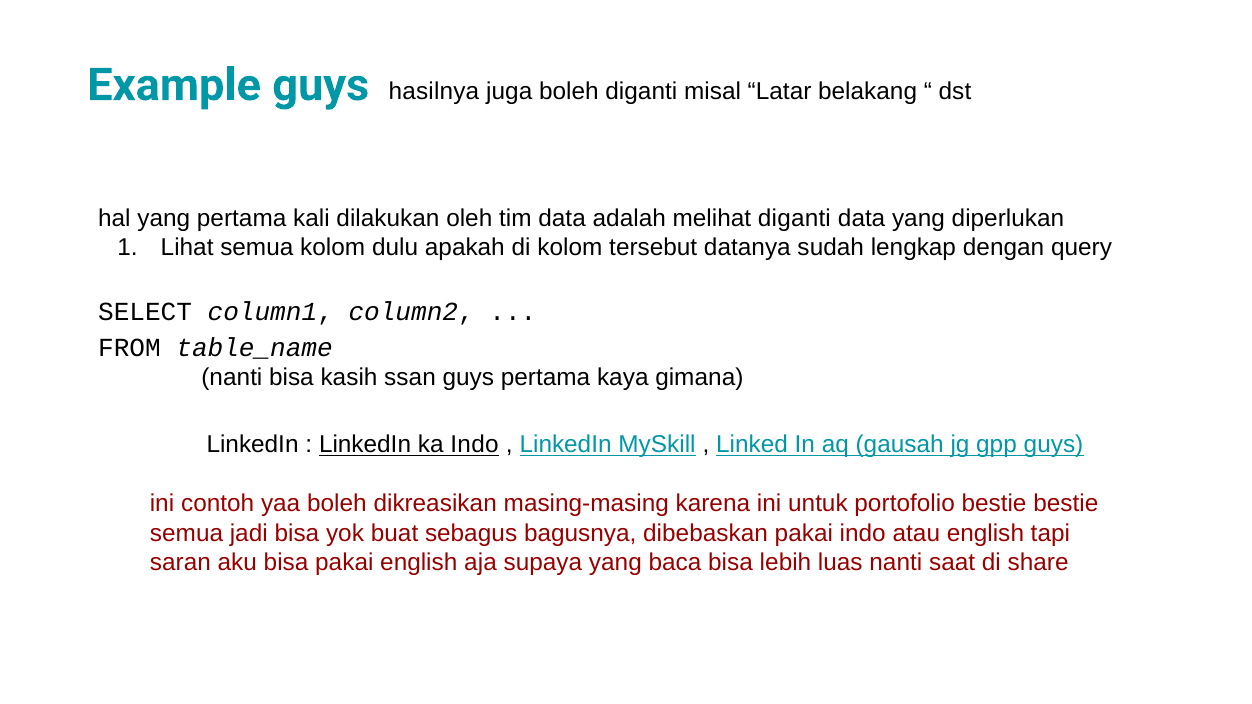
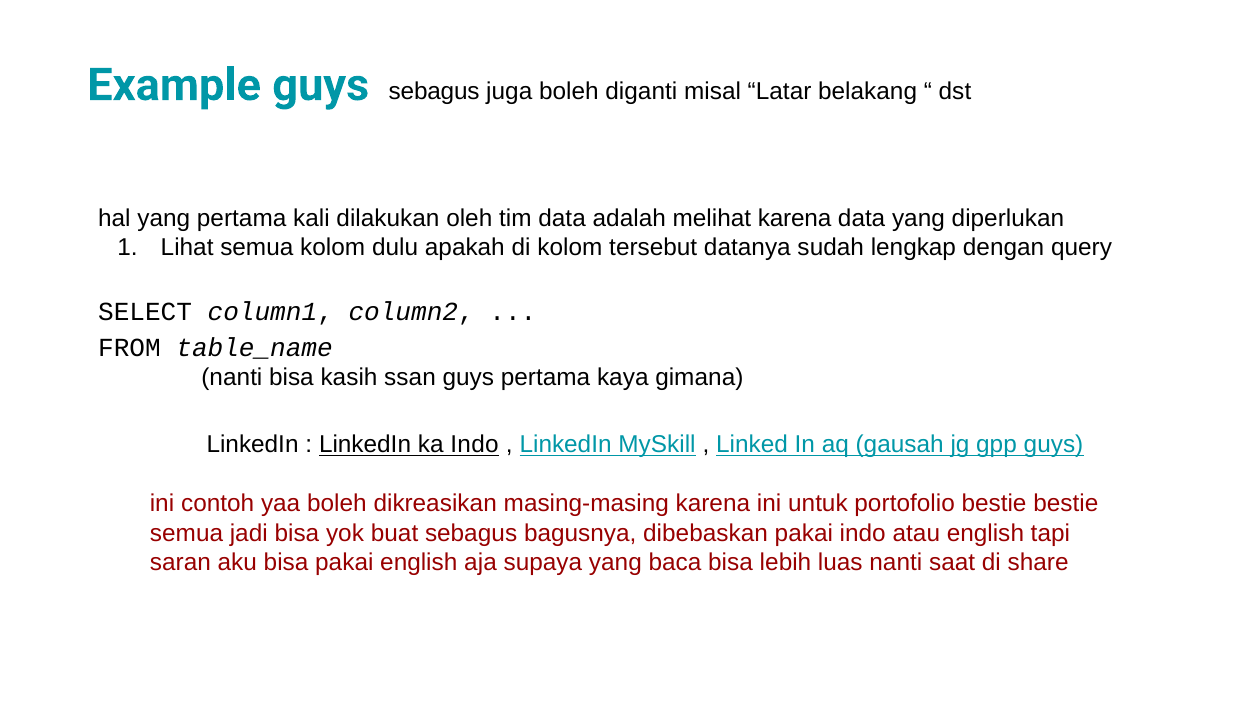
hasilnya: hasilnya -> sebagus (434, 91)
melihat diganti: diganti -> karena (795, 218)
